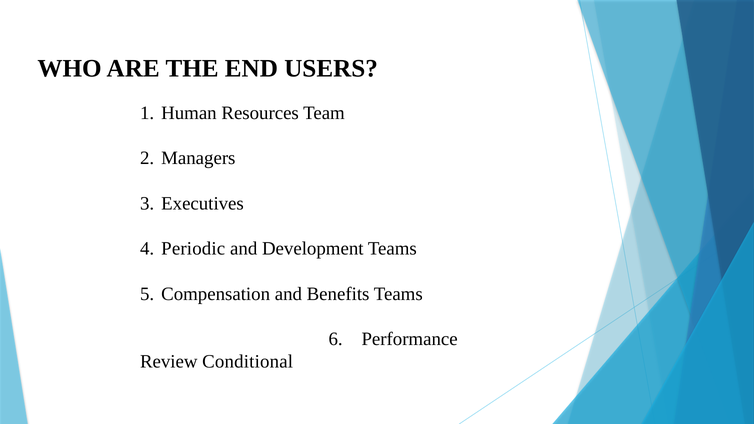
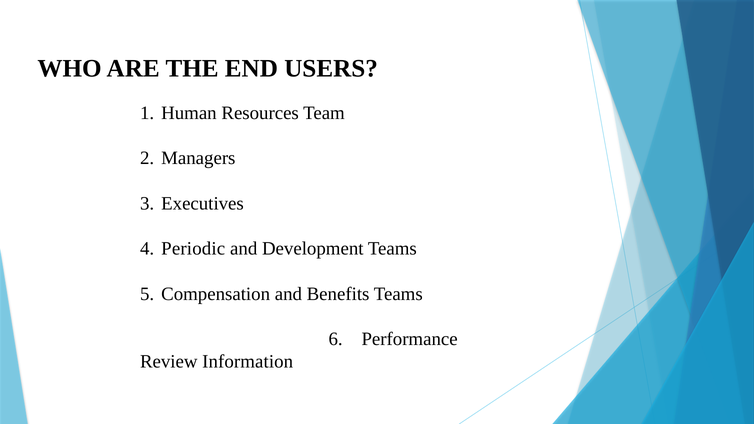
Conditional: Conditional -> Information (248, 362)
